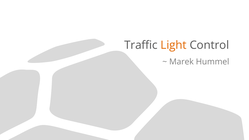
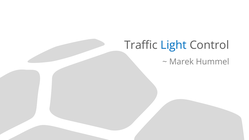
Light colour: orange -> blue (174, 45)
